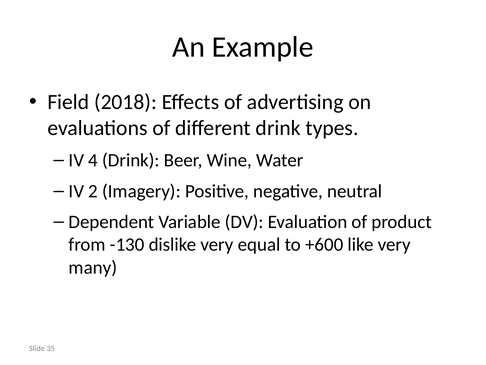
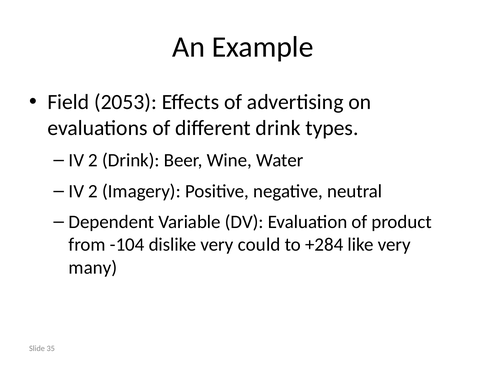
2018: 2018 -> 2053 (125, 102)
4: 4 -> 2 (93, 160)
-130: -130 -> -104 (127, 244)
equal: equal -> could (259, 244)
+600: +600 -> +284 (324, 244)
